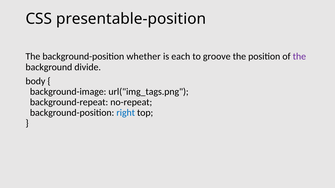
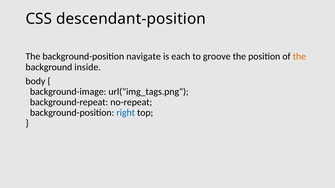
presentable-position: presentable-position -> descendant-position (131, 19)
whether: whether -> navigate (144, 57)
the colour: purple -> orange (299, 57)
divide: divide -> inside (88, 67)
